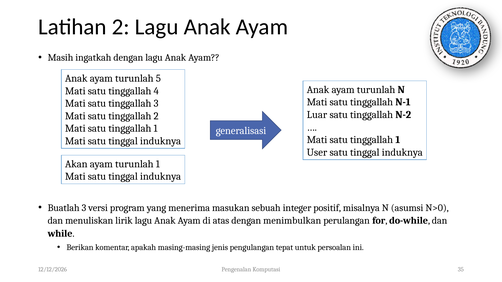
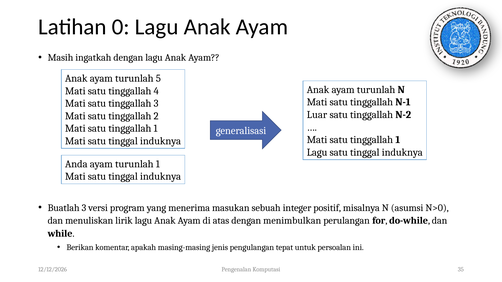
Latihan 2: 2 -> 0 (121, 27)
User: User -> Lagu (317, 153)
Akan: Akan -> Anda (76, 164)
